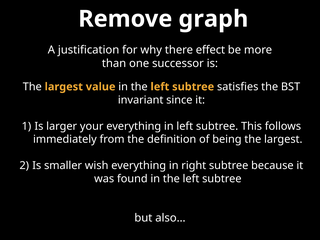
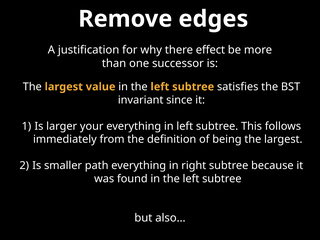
graph: graph -> edges (213, 19)
wish: wish -> path (97, 166)
